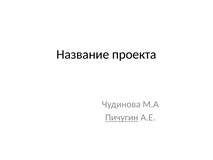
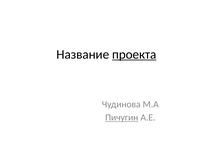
проекта underline: none -> present (134, 54)
